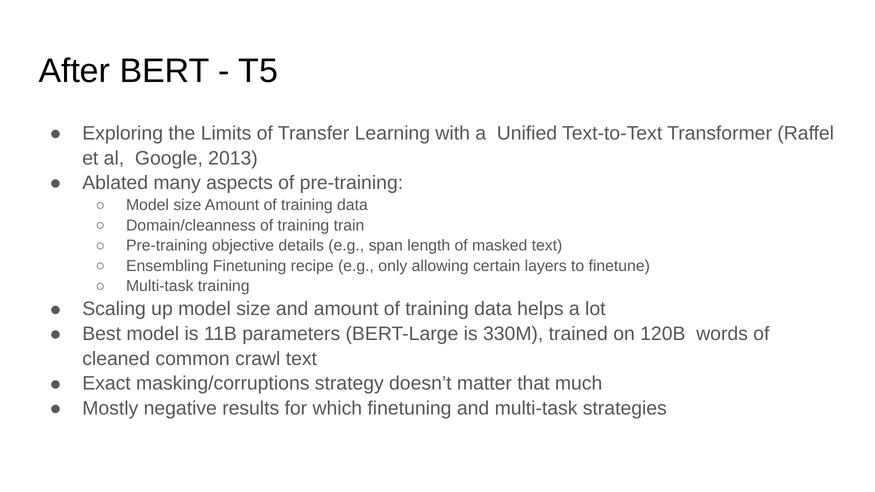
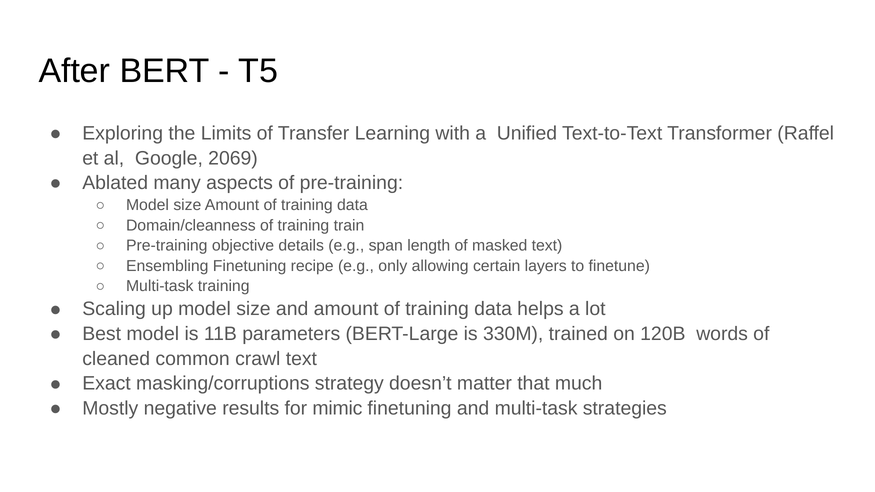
2013: 2013 -> 2069 (233, 158)
which: which -> mimic (337, 408)
